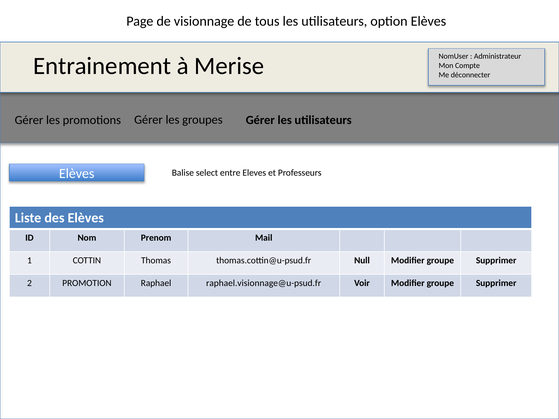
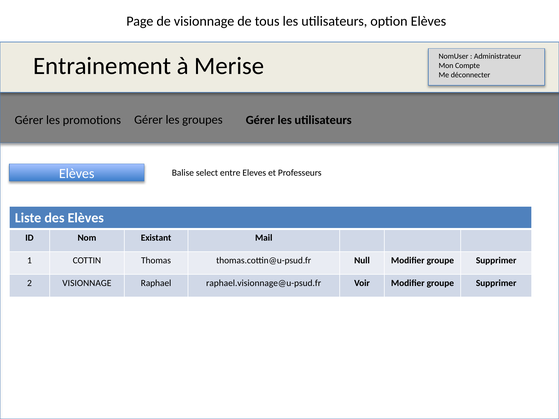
Prenom: Prenom -> Existant (156, 238)
2 PROMOTION: PROMOTION -> VISIONNAGE (87, 283)
